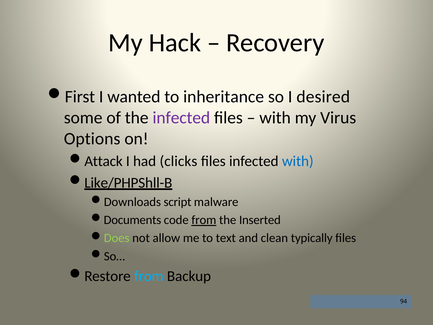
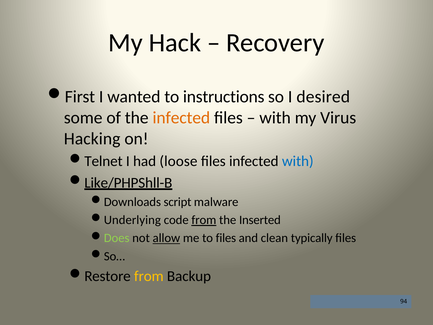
inheritance: inheritance -> instructions (224, 97)
infected colour: purple -> orange (181, 118)
Options: Options -> Hacking (92, 138)
Attack: Attack -> Telnet (103, 161)
clicks: clicks -> loose (178, 161)
Documents: Documents -> Underlying (132, 220)
allow underline: none -> present (166, 238)
to text: text -> files (226, 238)
from colour: light blue -> yellow (149, 276)
